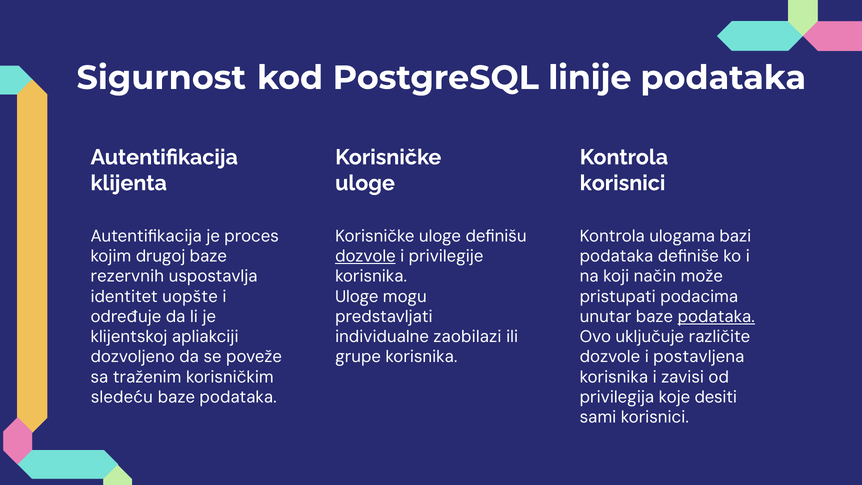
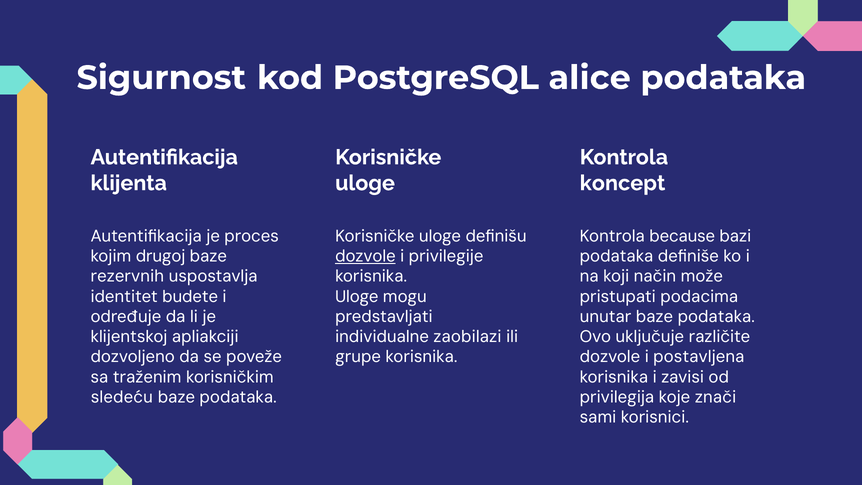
linije: linije -> alice (590, 78)
korisnici: korisnici -> koncept (623, 183)
ulogama: ulogama -> because (682, 236)
uopšte: uopšte -> budete (190, 297)
podataka underline: present -> none (716, 317)
desiti: desiti -> znači (716, 397)
